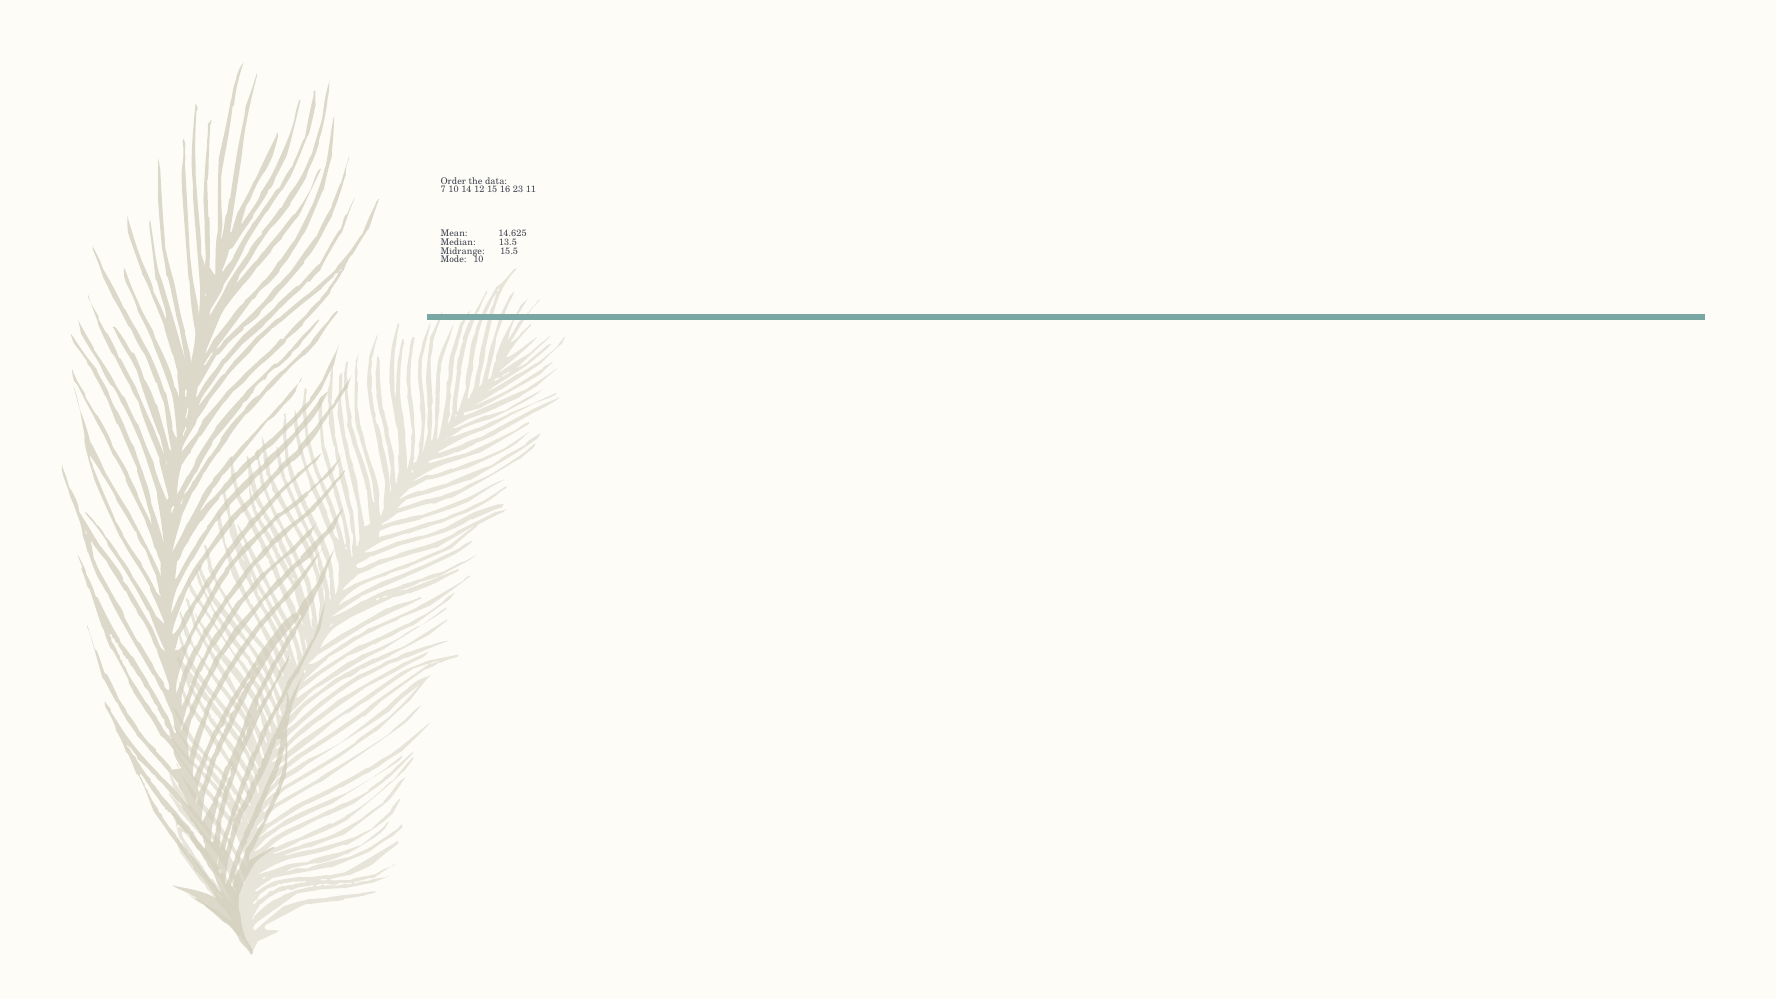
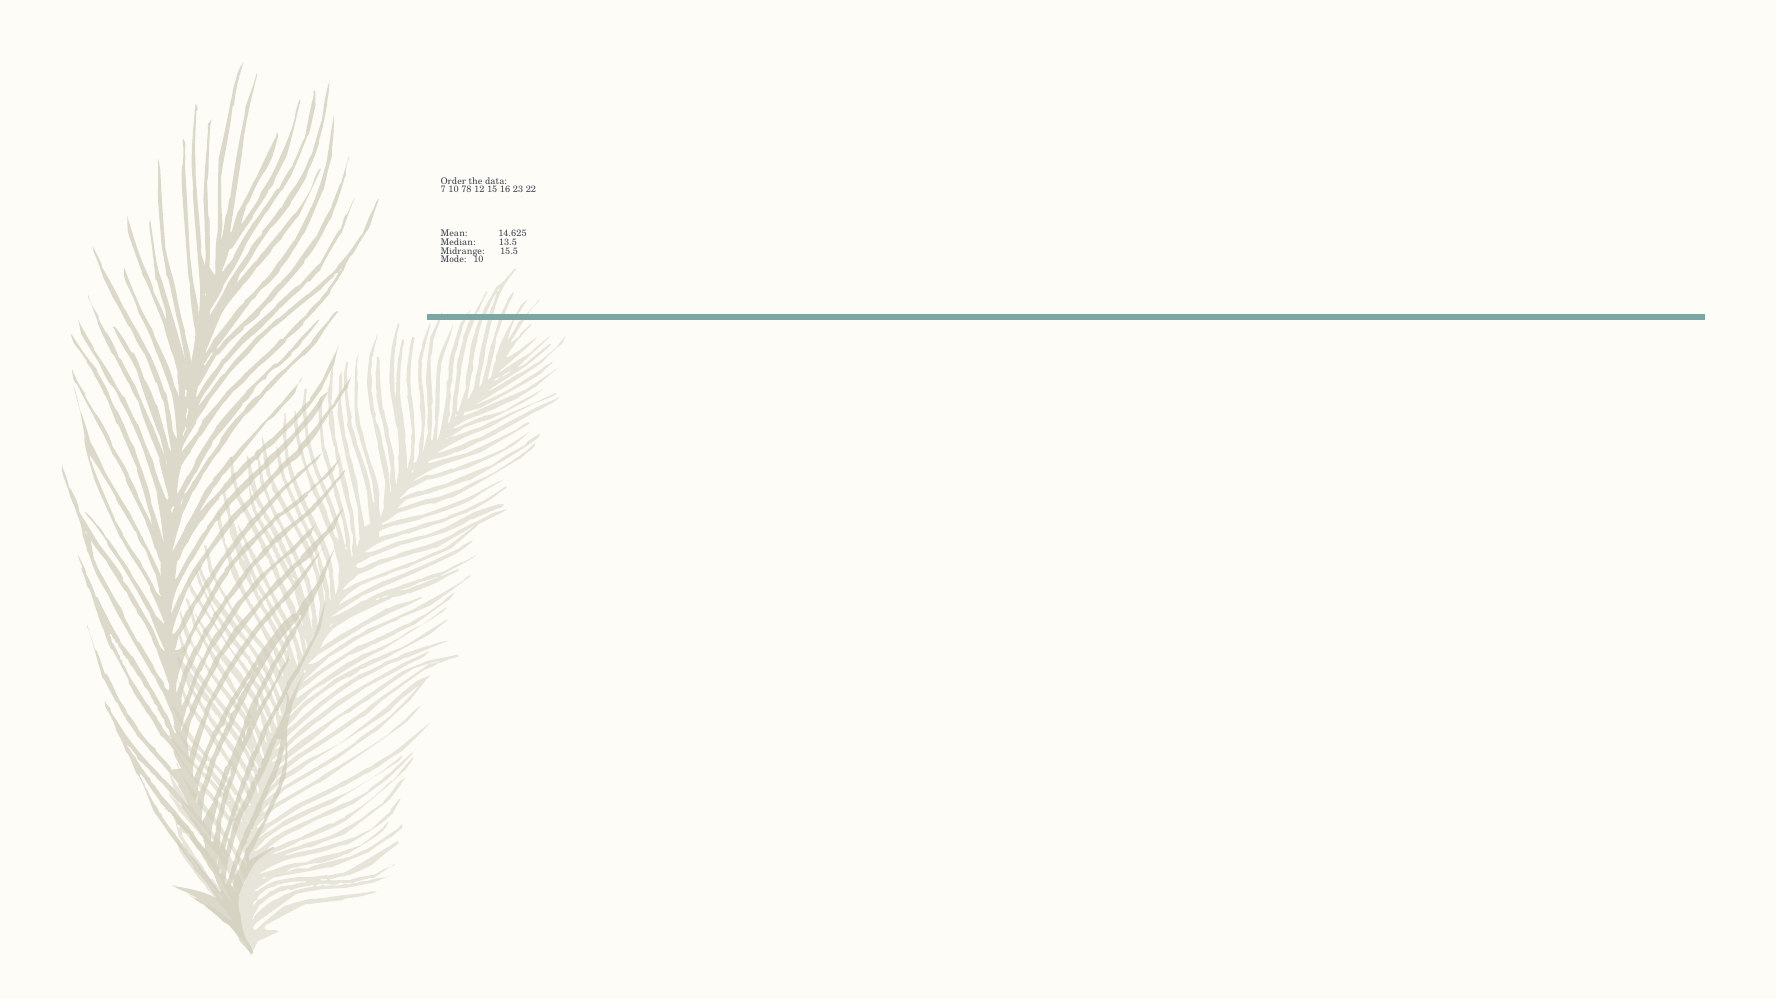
14: 14 -> 78 (466, 190)
11: 11 -> 22 (531, 190)
